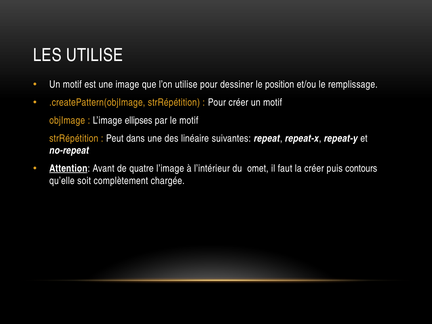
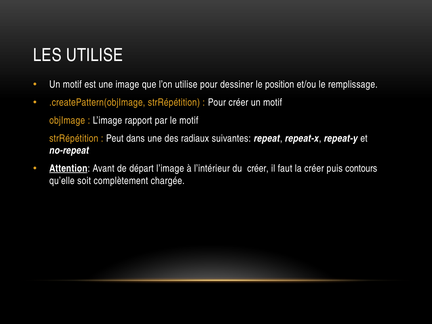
ellipses: ellipses -> rapport (138, 120)
linéaire: linéaire -> radiaux (195, 138)
quatre: quatre -> départ (141, 169)
du omet: omet -> créer (258, 169)
